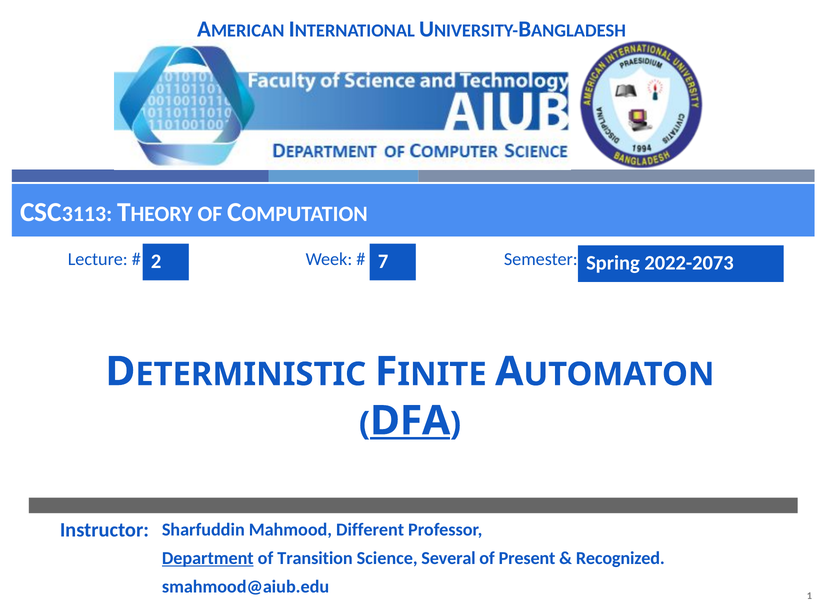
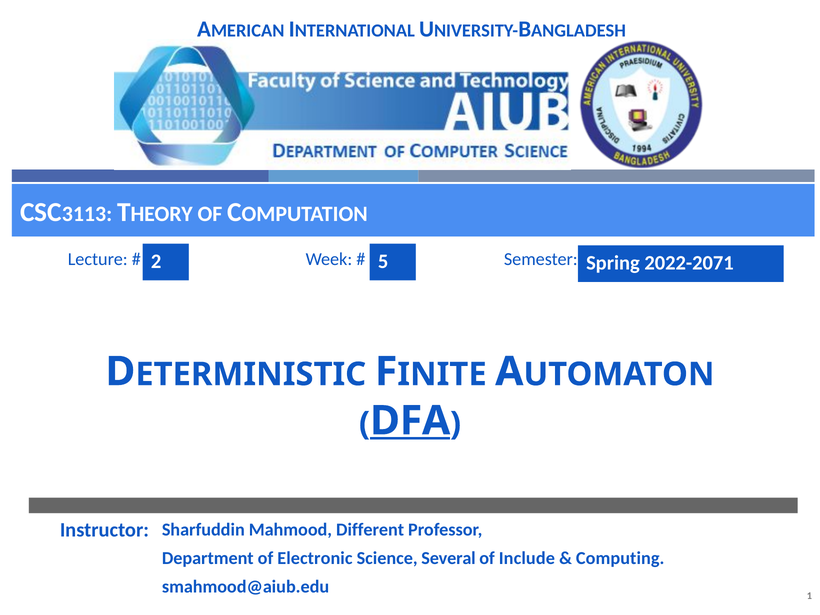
7: 7 -> 5 (383, 262)
2022-2073: 2022-2073 -> 2022-2071 (689, 263)
Department underline: present -> none (208, 558)
Transition: Transition -> Electronic (315, 558)
Present: Present -> Include (527, 558)
Recognized: Recognized -> Computing (620, 558)
